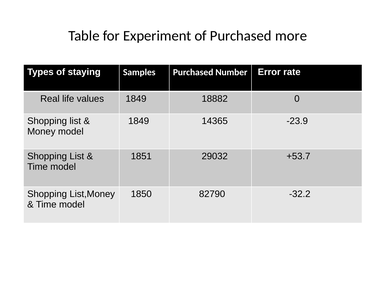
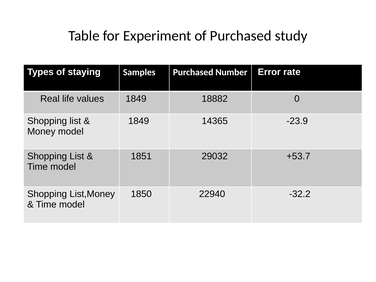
more: more -> study (291, 36)
82790: 82790 -> 22940 (212, 194)
